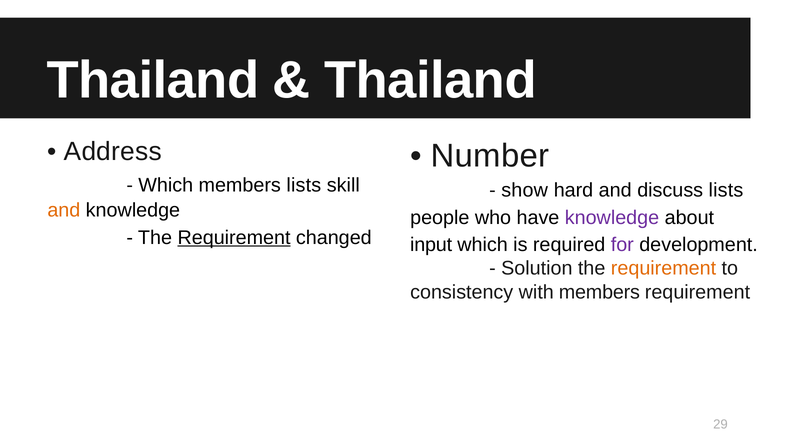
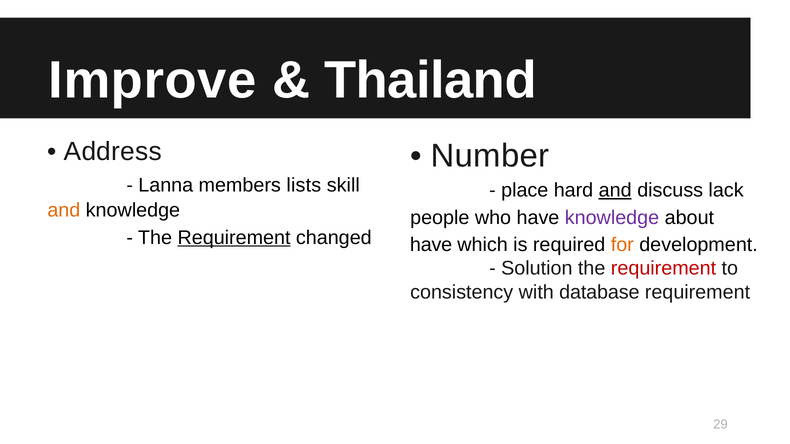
Thailand: Thailand -> Improve (152, 81)
Which: Which -> Lanna (166, 186)
show: show -> place (525, 190)
and underline: none -> present (615, 190)
discuss lists: lists -> lack (726, 190)
input: input -> have (431, 245)
for colour: purple -> orange (622, 245)
requirement colour: orange -> red (664, 269)
with members: members -> database (599, 292)
